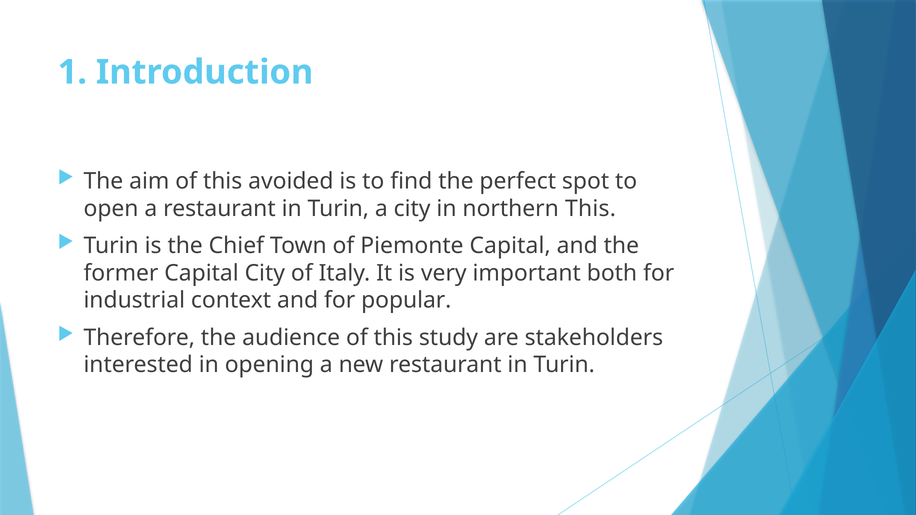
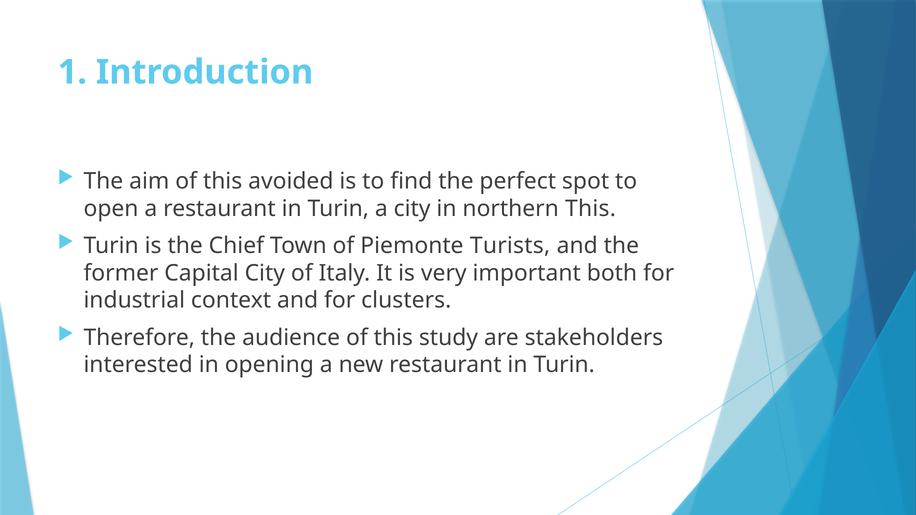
Piemonte Capital: Capital -> Turists (510, 246)
popular: popular -> clusters (406, 301)
